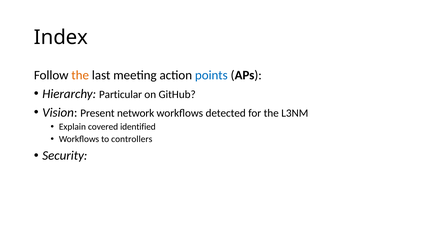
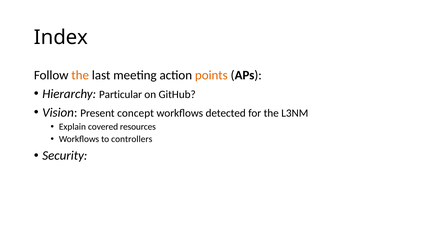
points colour: blue -> orange (211, 75)
network: network -> concept (136, 113)
identified: identified -> resources (138, 127)
